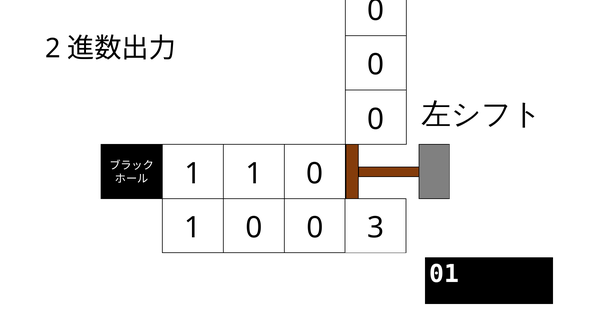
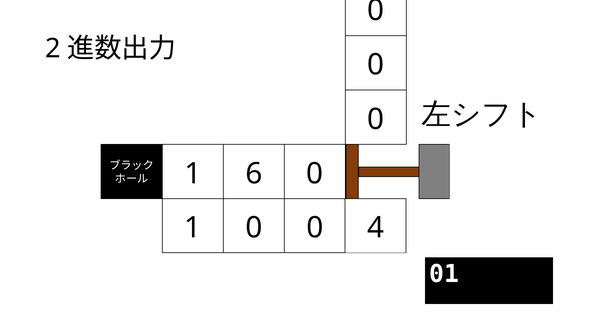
1: 1 -> 6 (254, 173)
3: 3 -> 4 (376, 227)
